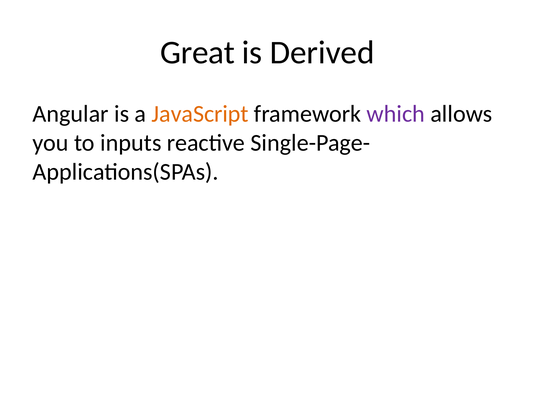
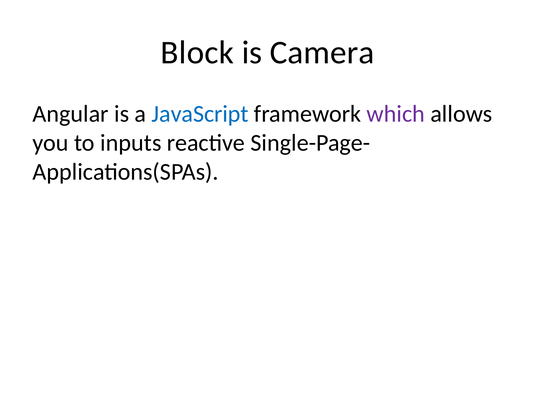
Great: Great -> Block (197, 53)
Derived: Derived -> Camera (322, 53)
JavaScript colour: orange -> blue (200, 114)
